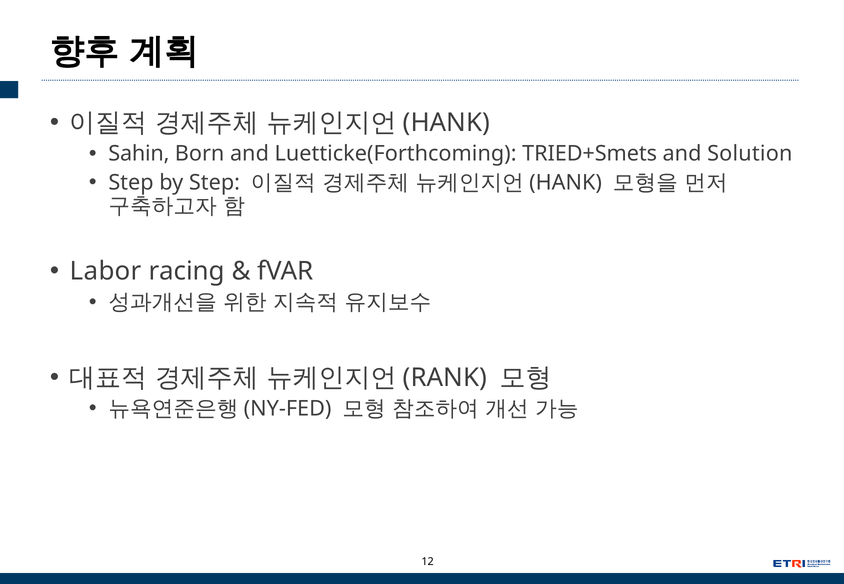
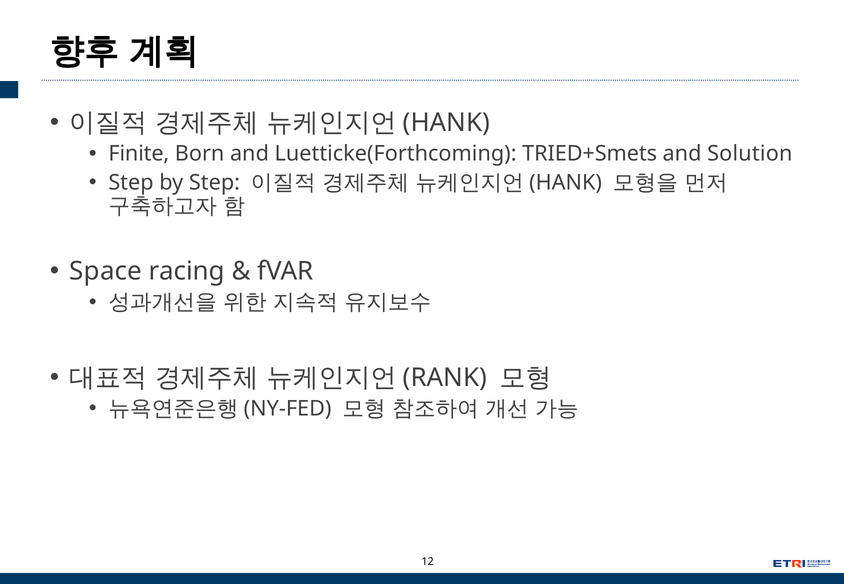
Sahin: Sahin -> Finite (139, 154)
Labor: Labor -> Space (106, 271)
